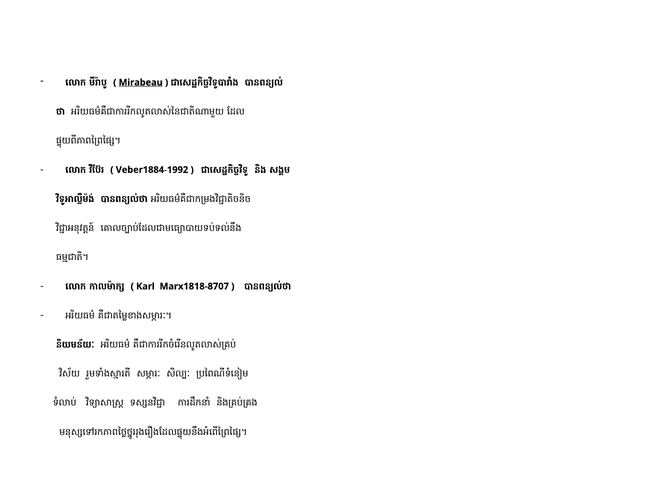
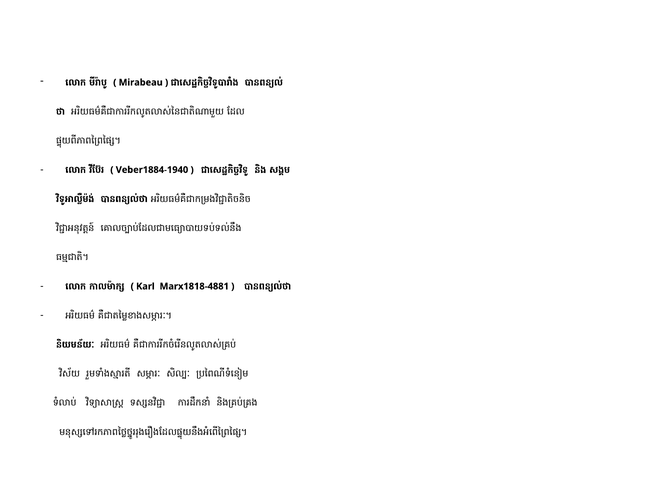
Mirabeau underline: present -> none (141, 82)
Veber1884-1992: Veber1884-1992 -> Veber1884-1940 (152, 170)
Marx1818-8707: Marx1818-8707 -> Marx1818-4881 (194, 286)
